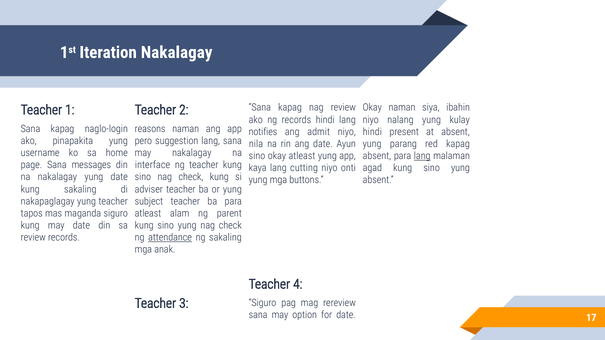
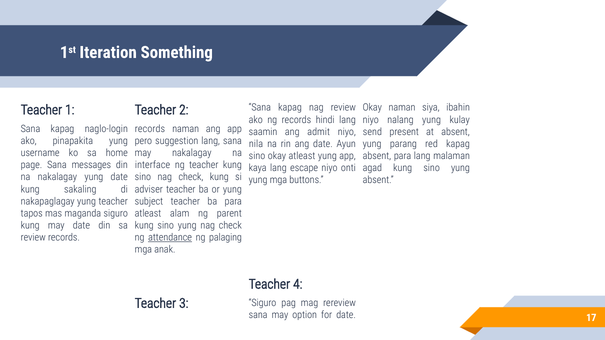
Iteration Nakalagay: Nakalagay -> Something (177, 52)
reasons: reasons -> records (150, 129)
notifies: notifies -> saamin (263, 132)
hindi: hindi -> send (372, 132)
lang underline: present -> none (422, 156)
cutting: cutting -> escape (304, 168)
ng sakaling: sakaling -> palaging (225, 238)
